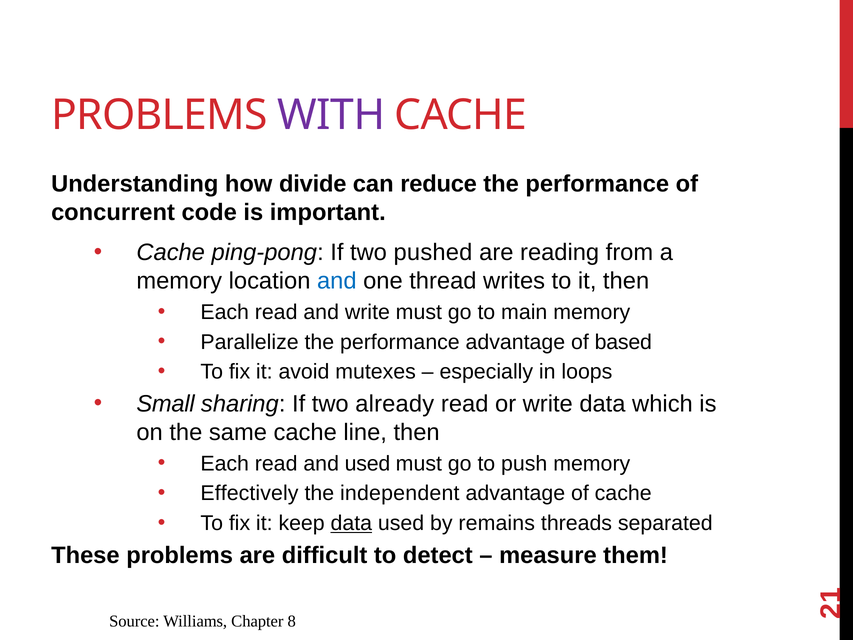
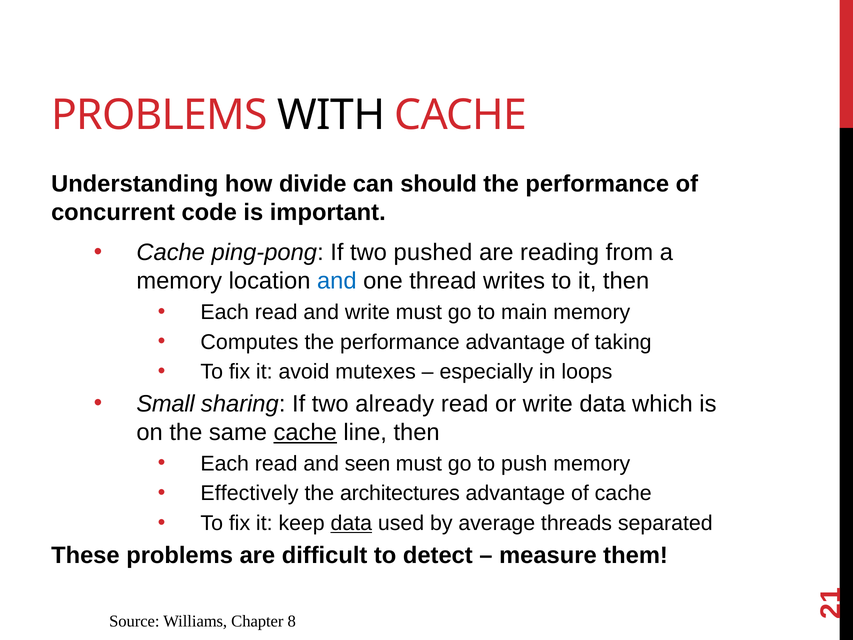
WITH colour: purple -> black (331, 115)
reduce: reduce -> should (439, 184)
Parallelize: Parallelize -> Computes (249, 342)
based: based -> taking (623, 342)
cache underline: none -> present (305, 432)
and used: used -> seen (367, 463)
independent: independent -> architectures (400, 493)
remains: remains -> average (497, 523)
